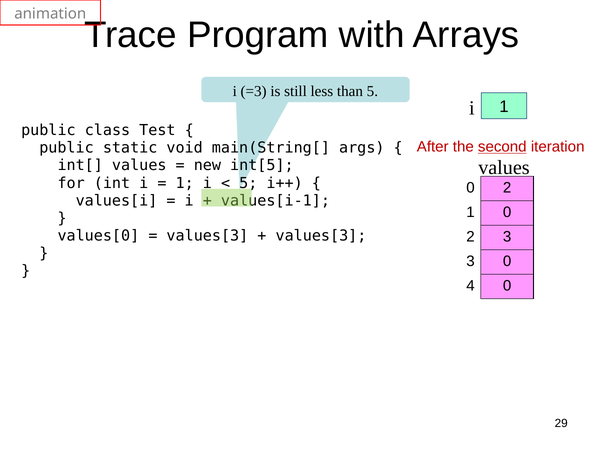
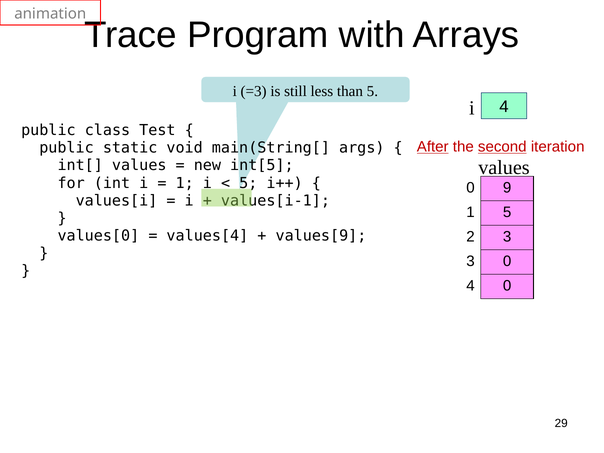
i 1: 1 -> 4 (504, 107)
After underline: none -> present (433, 147)
2: 2 -> 9 (507, 188)
1 0: 0 -> 5 (507, 212)
values[3: values[3 -> values[4 (207, 236)
values[3: values[3 -> values[9 (321, 236)
